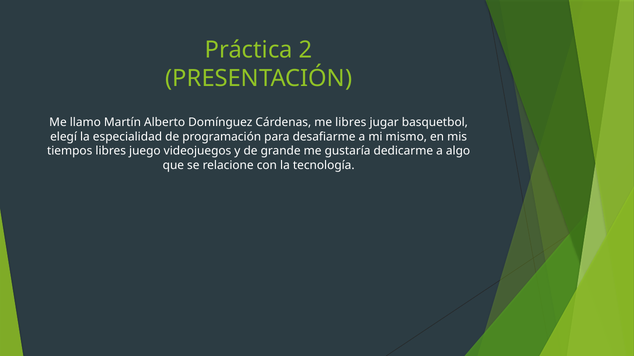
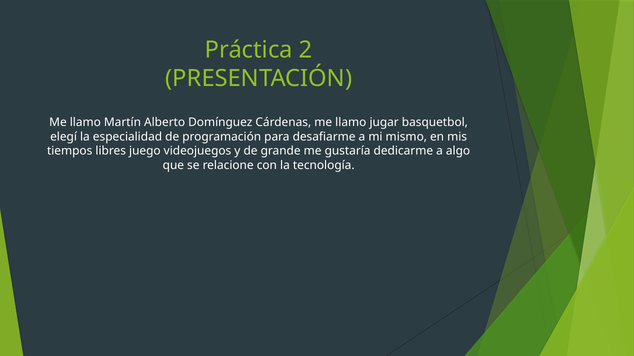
Cárdenas me libres: libres -> llamo (351, 123)
